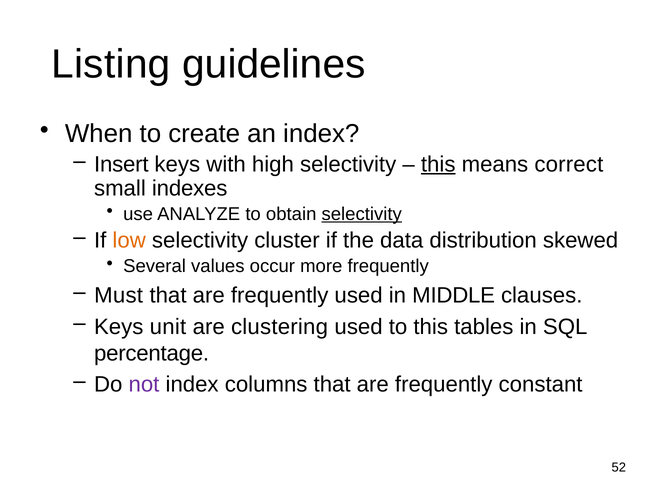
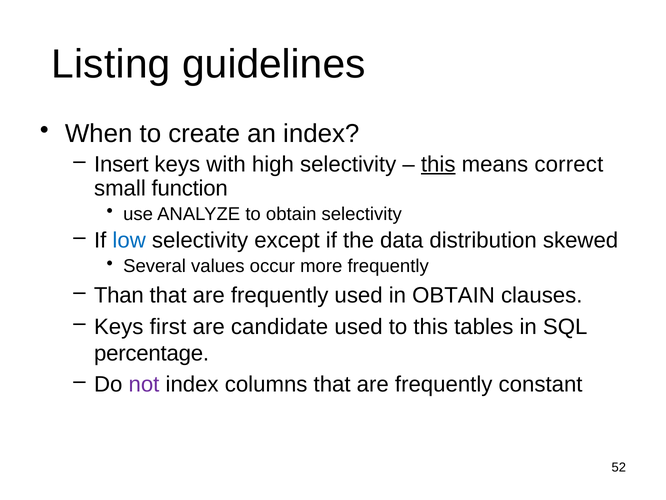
indexes: indexes -> function (190, 188)
selectivity underline: present -> none (362, 214)
low colour: orange -> blue (129, 240)
cluster: cluster -> except (287, 240)
Must: Must -> Than (119, 295)
in MIDDLE: MIDDLE -> OBTAIN (454, 295)
unit: unit -> first (168, 326)
clustering: clustering -> candidate (280, 326)
